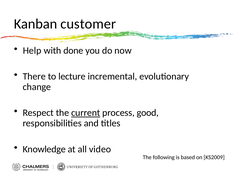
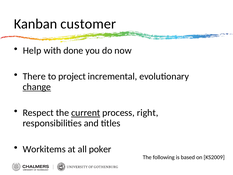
lecture: lecture -> project (72, 76)
change underline: none -> present (37, 87)
good: good -> right (148, 113)
Knowledge: Knowledge -> Workitems (44, 149)
video: video -> poker (100, 149)
